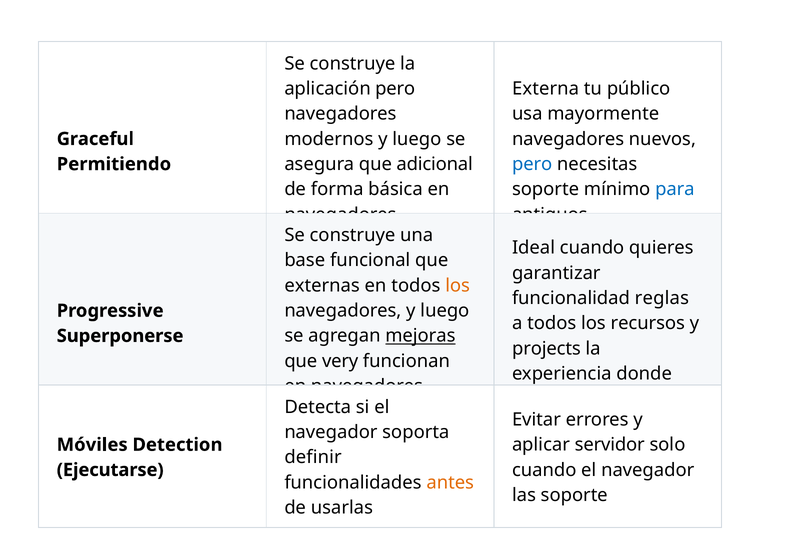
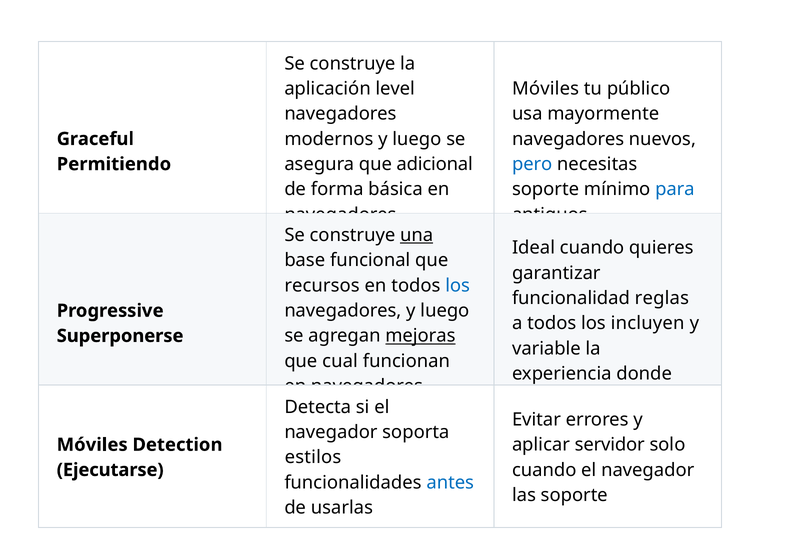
aplicación pero: pero -> level (395, 89)
Externa: Externa -> Móviles (546, 89)
una underline: none -> present (417, 235)
externas: externas -> recursos (322, 286)
los colour: orange -> blue (458, 286)
recursos: recursos -> incluyen (648, 323)
projects: projects -> variable (546, 349)
very: very -> cual (340, 361)
definir: definir -> estilos (313, 458)
antes colour: orange -> blue (450, 483)
